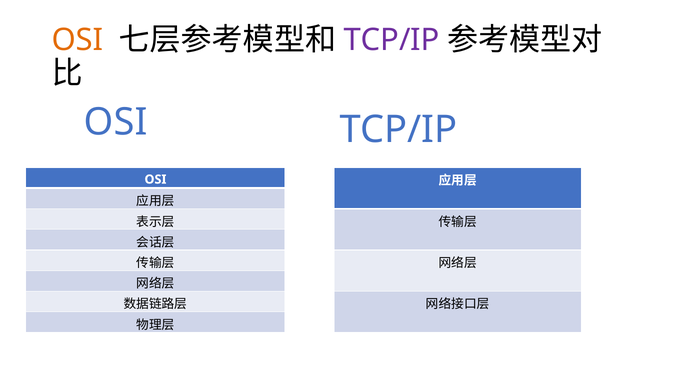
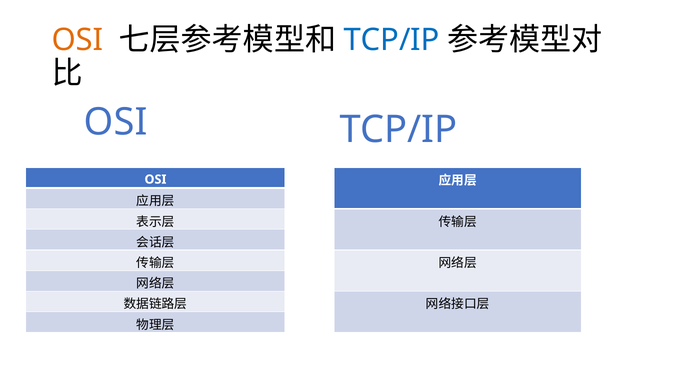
TCP/IP colour: purple -> blue (392, 40)
